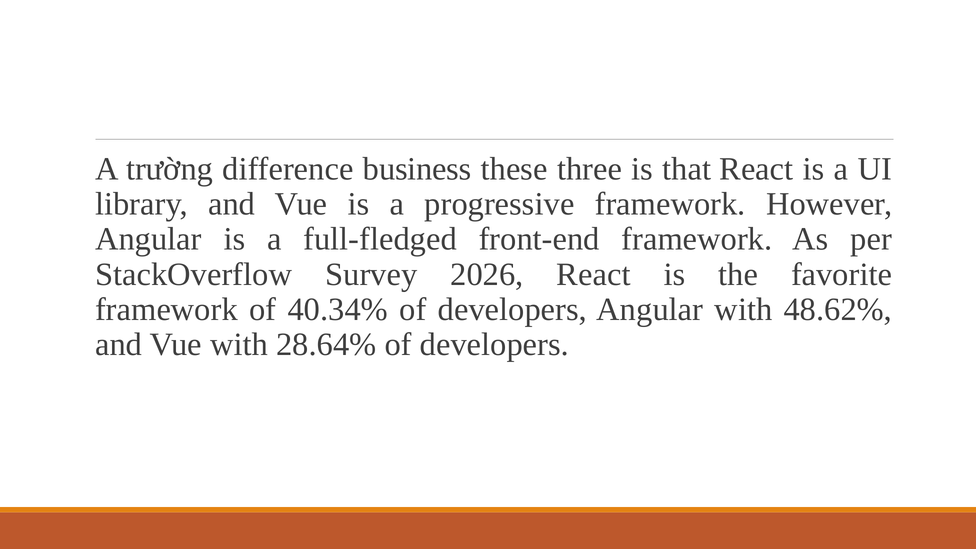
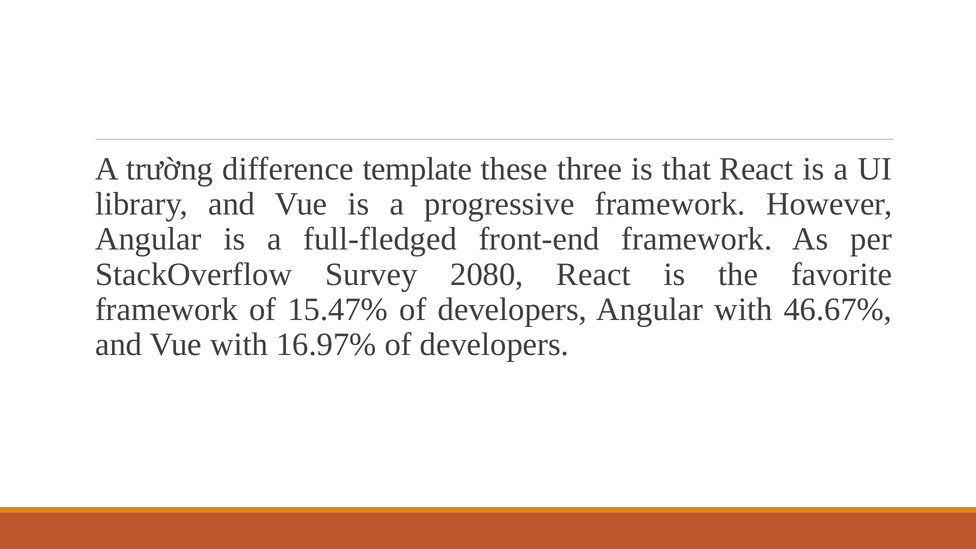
business: business -> template (417, 169)
2026: 2026 -> 2080 (487, 274)
40.34%: 40.34% -> 15.47% (338, 309)
48.62%: 48.62% -> 46.67% (838, 309)
28.64%: 28.64% -> 16.97% (326, 345)
